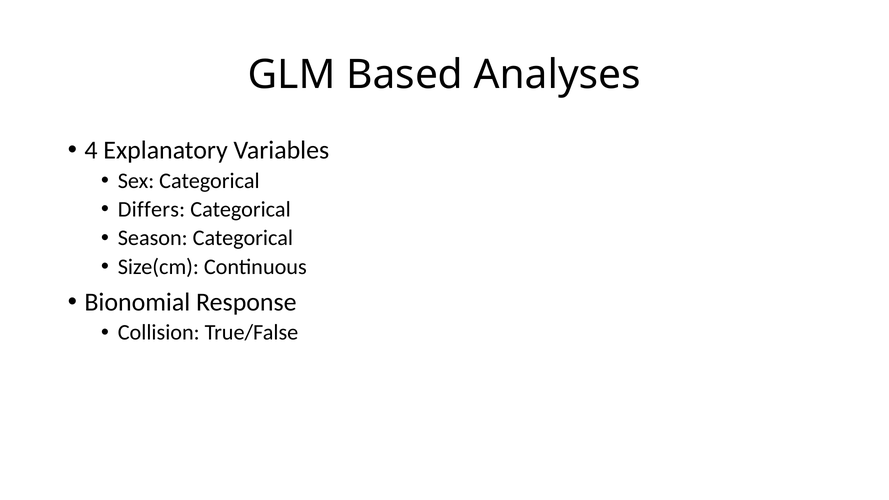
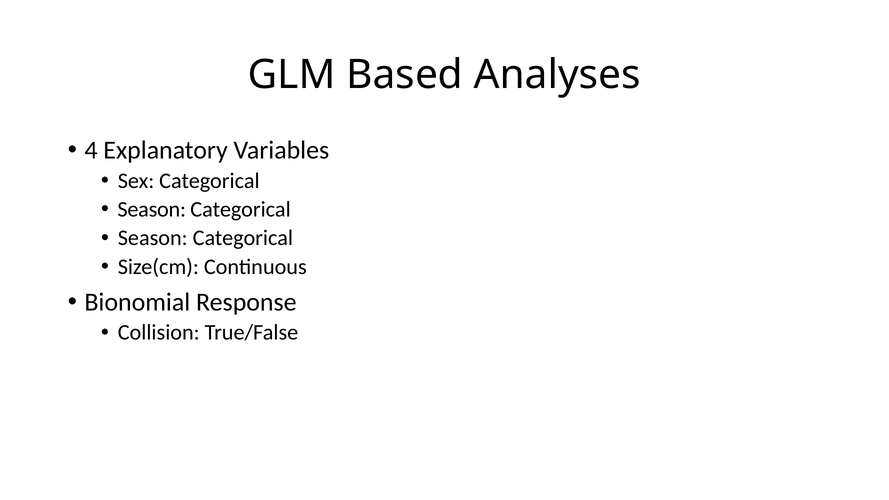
Differs: Differs -> Season (152, 210)
